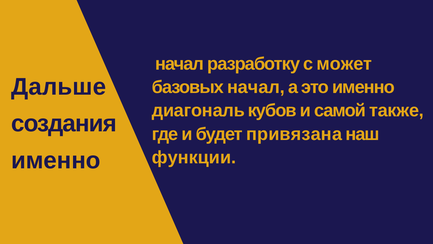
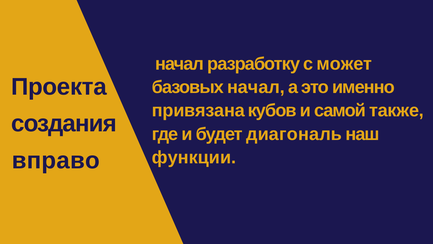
Дальше: Дальше -> Проекта (59, 87)
диагональ: диагональ -> привязана (198, 110)
привязана: привязана -> диагональ (294, 134)
именно: именно -> вправо (56, 160)
